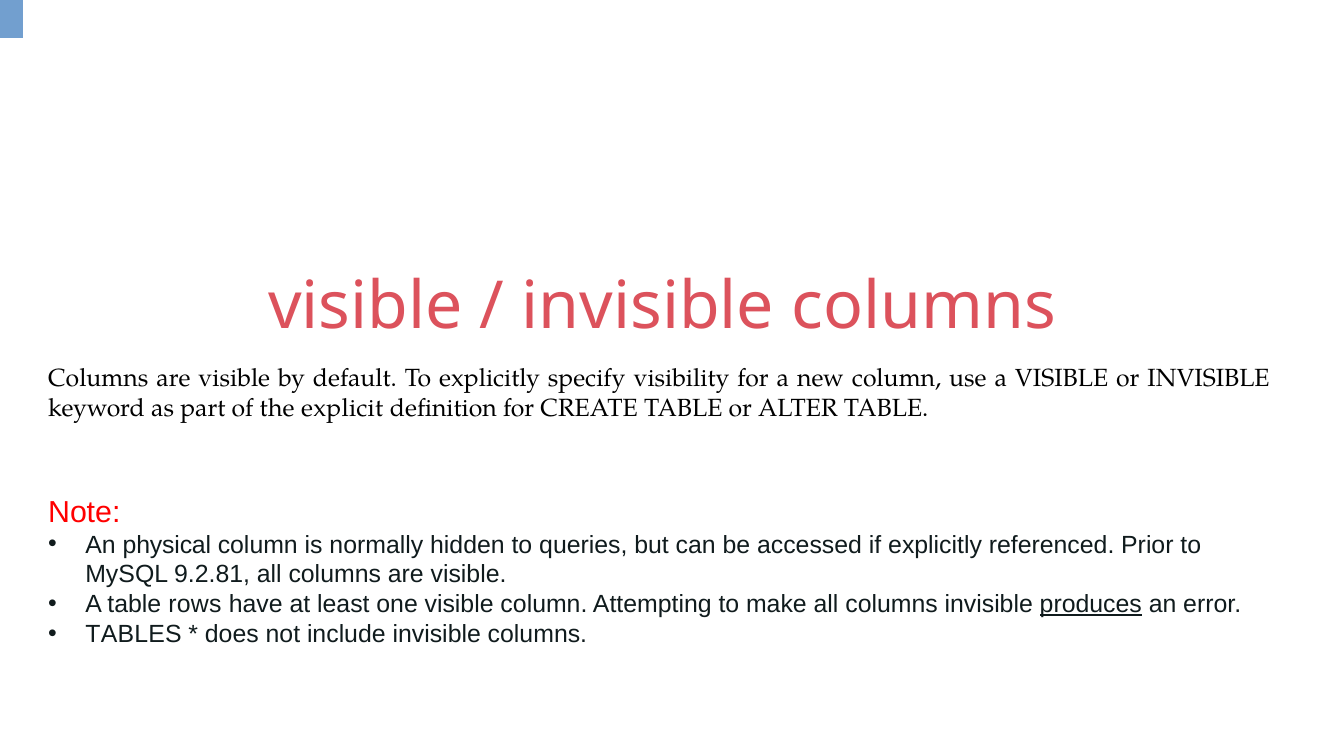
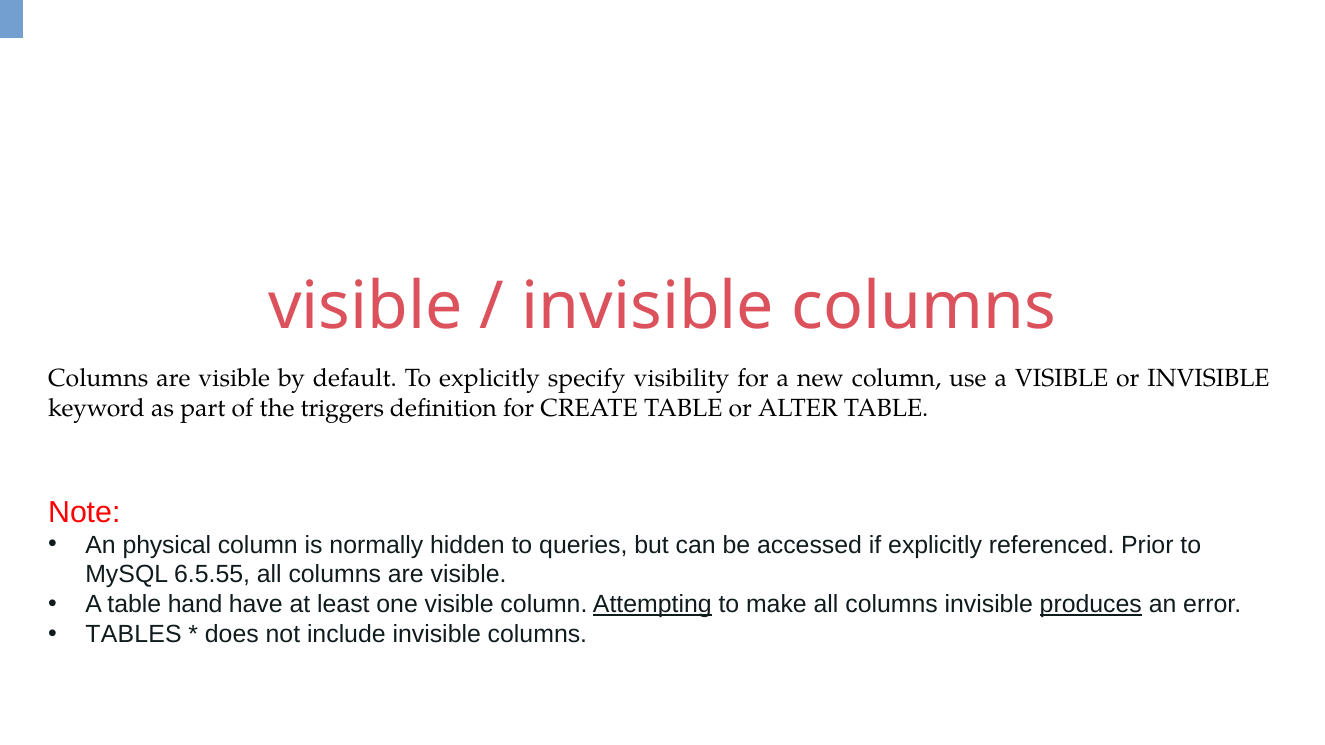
explicit: explicit -> triggers (342, 408)
9.2.81: 9.2.81 -> 6.5.55 (212, 575)
rows: rows -> hand (195, 605)
Attempting underline: none -> present (652, 605)
